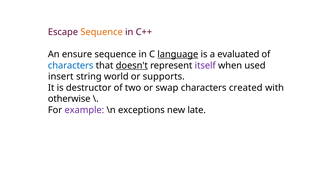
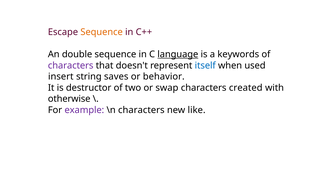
ensure: ensure -> double (77, 54)
evaluated: evaluated -> keywords (238, 54)
characters colour: blue -> purple (71, 65)
doesn't underline: present -> none (132, 65)
itself colour: purple -> blue (205, 65)
world: world -> saves (116, 77)
supports: supports -> behavior (164, 77)
\n exceptions: exceptions -> characters (141, 110)
late: late -> like (197, 110)
